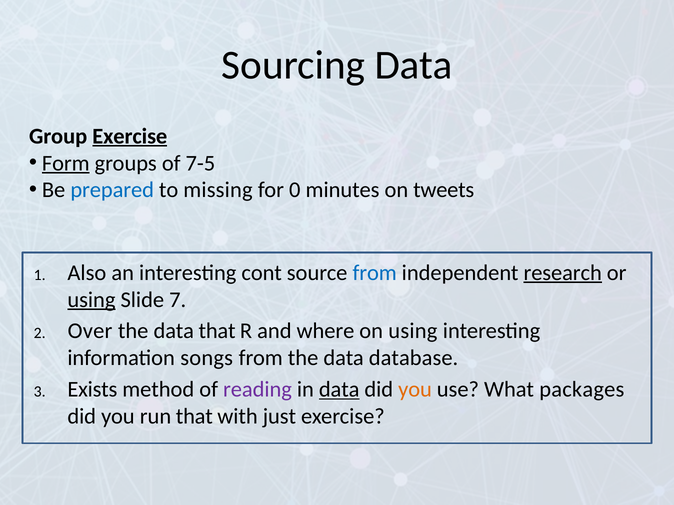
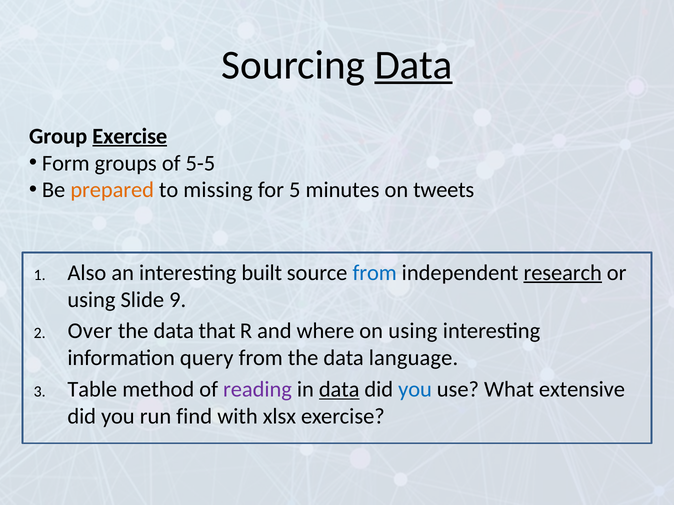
Data underline: none -> present (414, 65)
Form underline: present -> none (66, 163)
7-5: 7-5 -> 5-5 (200, 163)
prepared colour: blue -> orange (112, 190)
0: 0 -> 5 (295, 190)
cont: cont -> built (262, 273)
using underline: present -> none (91, 300)
7: 7 -> 9 (178, 300)
songs: songs -> query (207, 358)
database: database -> language (413, 358)
Exists: Exists -> Table (92, 390)
you colour: orange -> blue (415, 390)
packages: packages -> extensive (582, 390)
run that: that -> find (194, 417)
just: just -> xlsx (279, 417)
